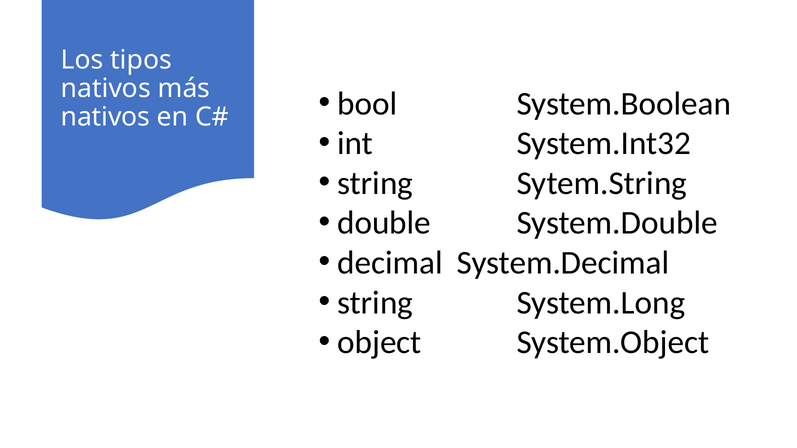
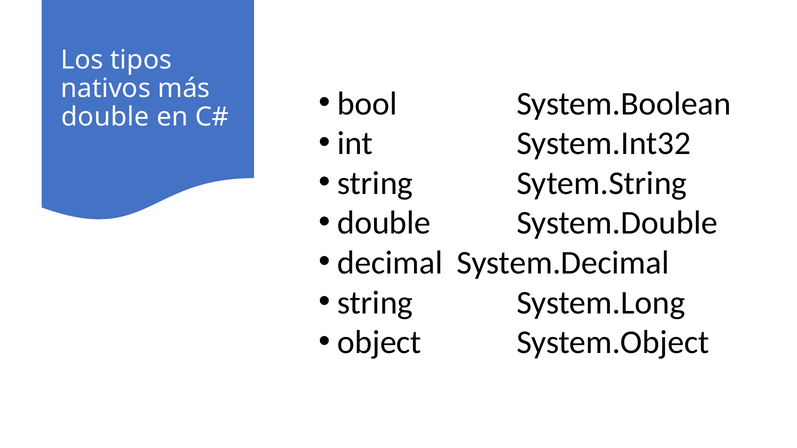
nativos: nativos -> double (105, 117)
